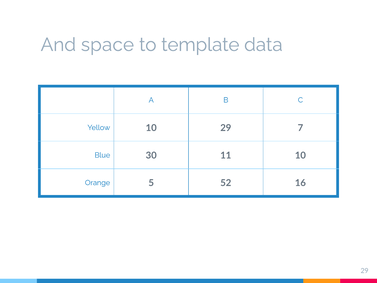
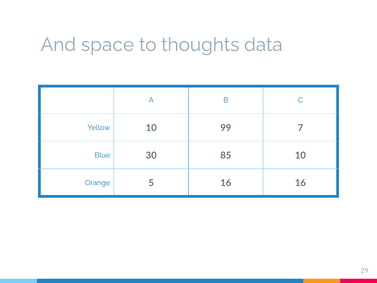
template: template -> thoughts (200, 45)
10 29: 29 -> 99 (226, 128)
11: 11 -> 85 (226, 155)
5 52: 52 -> 16 (226, 183)
